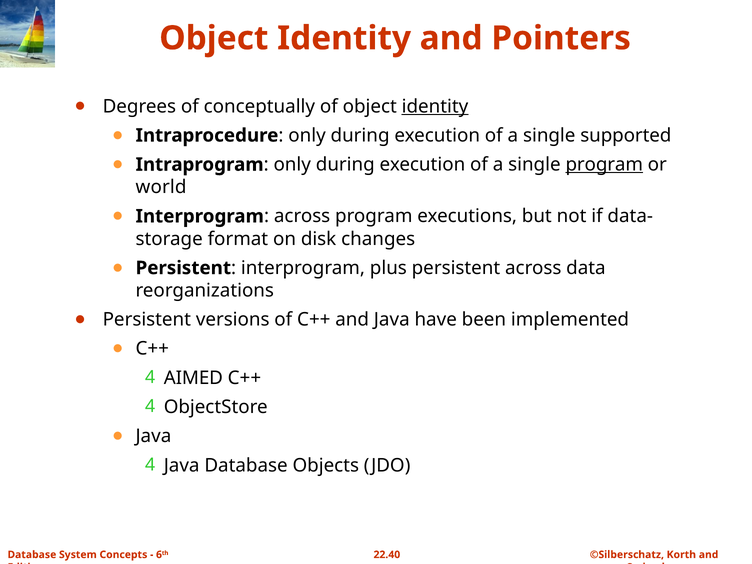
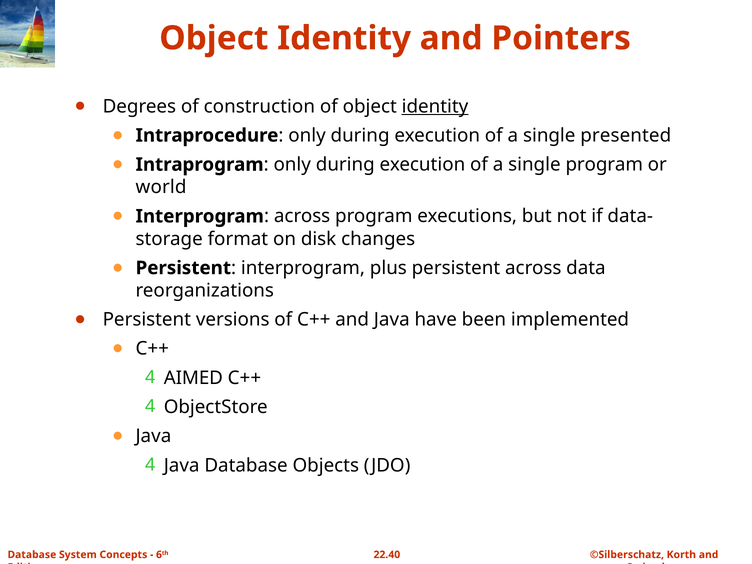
conceptually: conceptually -> construction (259, 106)
supported: supported -> presented (626, 135)
program underline: present -> none (604, 165)
